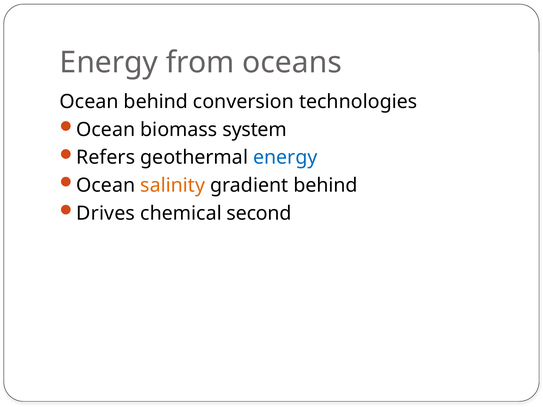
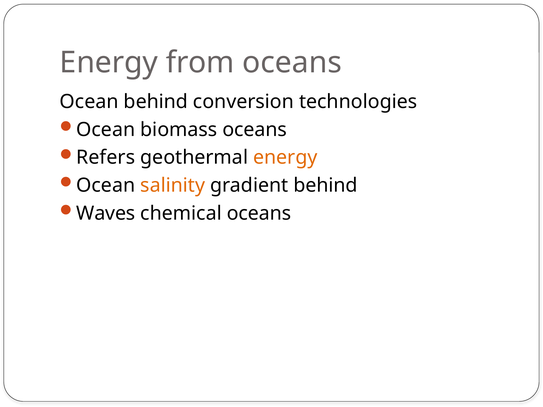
biomass system: system -> oceans (255, 130)
energy colour: blue -> orange (285, 158)
Drives: Drives -> Waves (106, 213)
chemical second: second -> oceans (259, 213)
